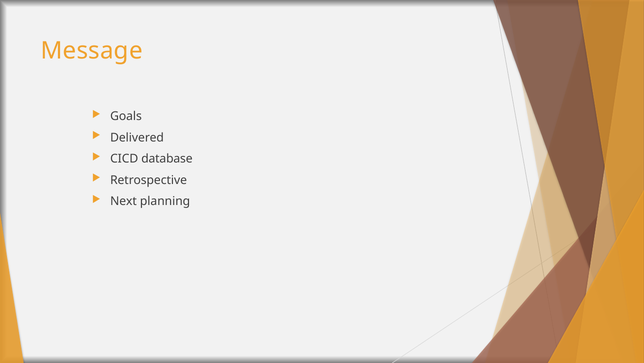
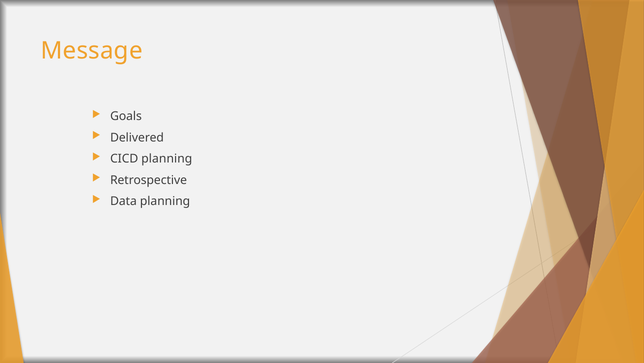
CICD database: database -> planning (167, 158)
Next: Next -> Data (123, 201)
